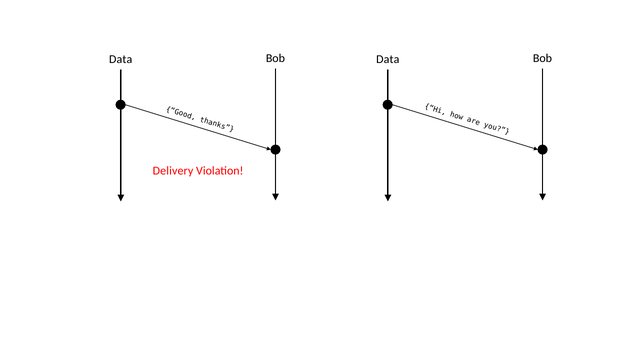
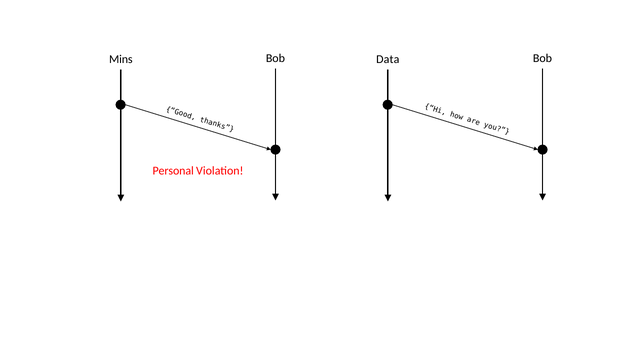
Data: Data -> Mins (121, 60)
Delivery: Delivery -> Personal (173, 171)
